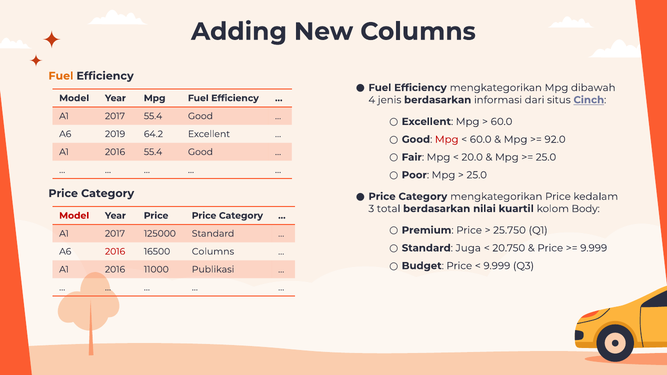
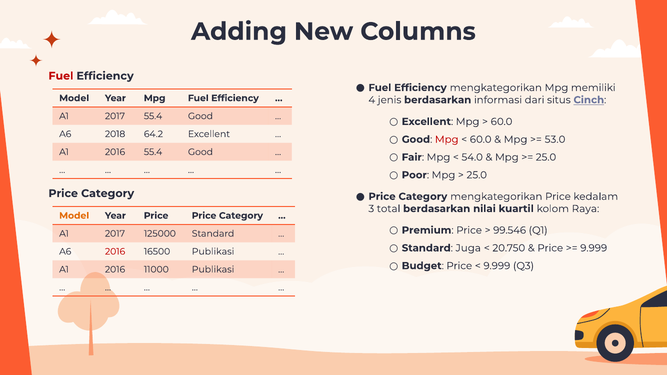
Fuel colour: orange -> red (61, 76)
dibawah: dibawah -> memiliki (593, 88)
2019: 2019 -> 2018 (115, 134)
92.0: 92.0 -> 53.0 (555, 139)
20.0: 20.0 -> 54.0 (472, 157)
Body: Body -> Raya (586, 209)
Model colour: red -> orange (74, 216)
25.750: 25.750 -> 99.546 (510, 230)
16500 Columns: Columns -> Publikasi (213, 252)
